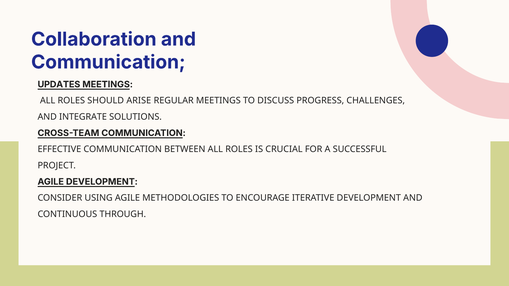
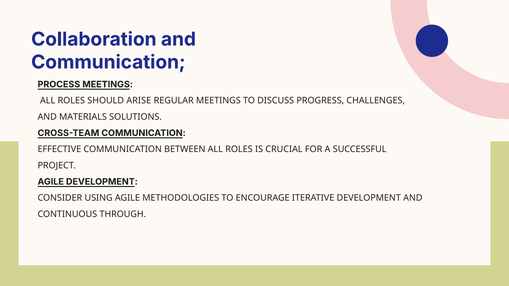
UPDATES: UPDATES -> PROCESS (59, 84)
INTEGRATE: INTEGRATE -> MATERIALS (83, 117)
